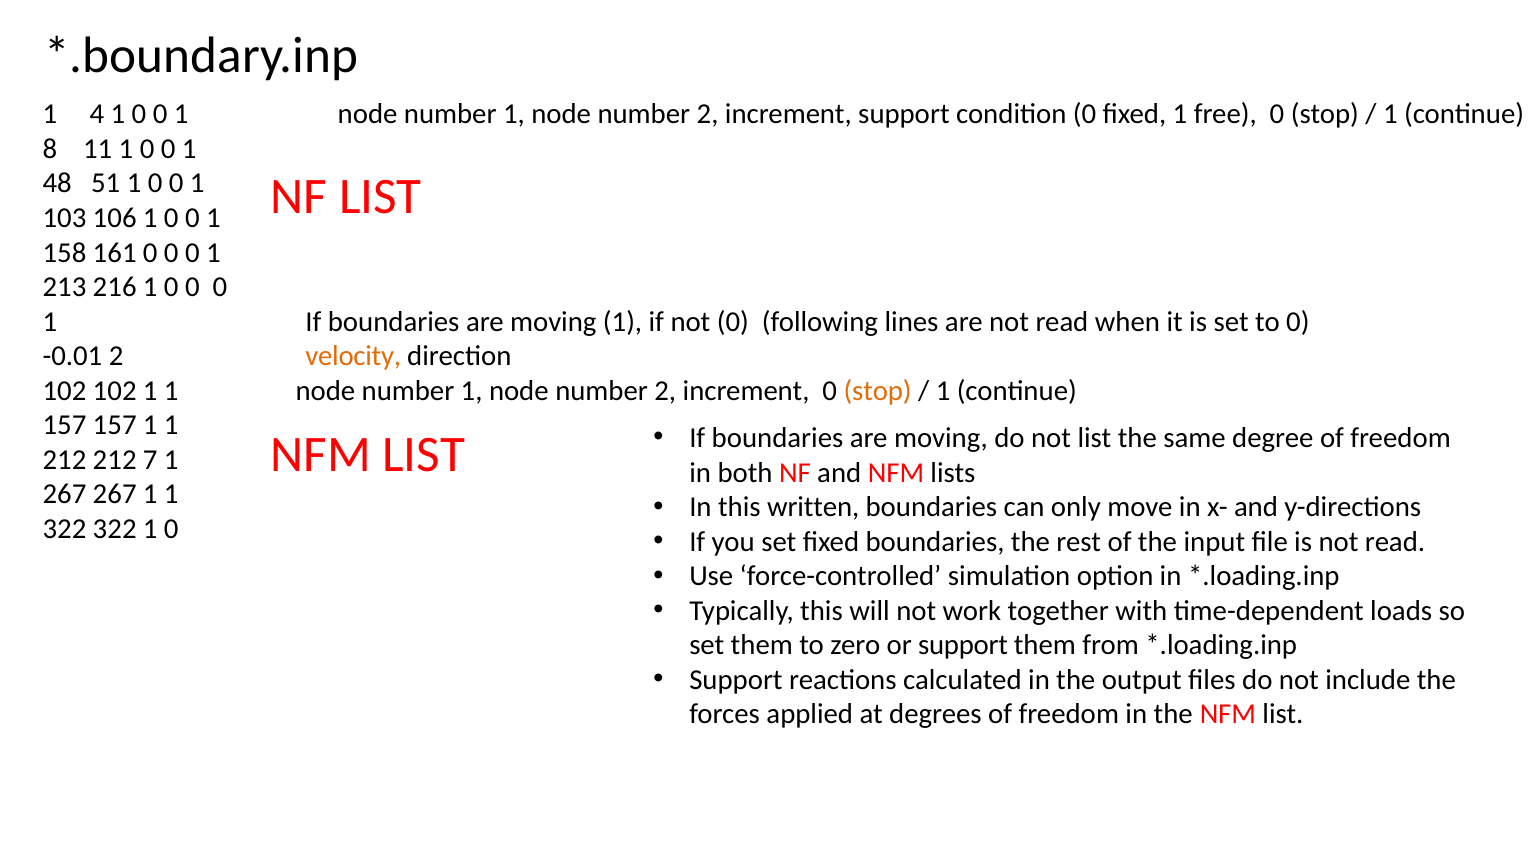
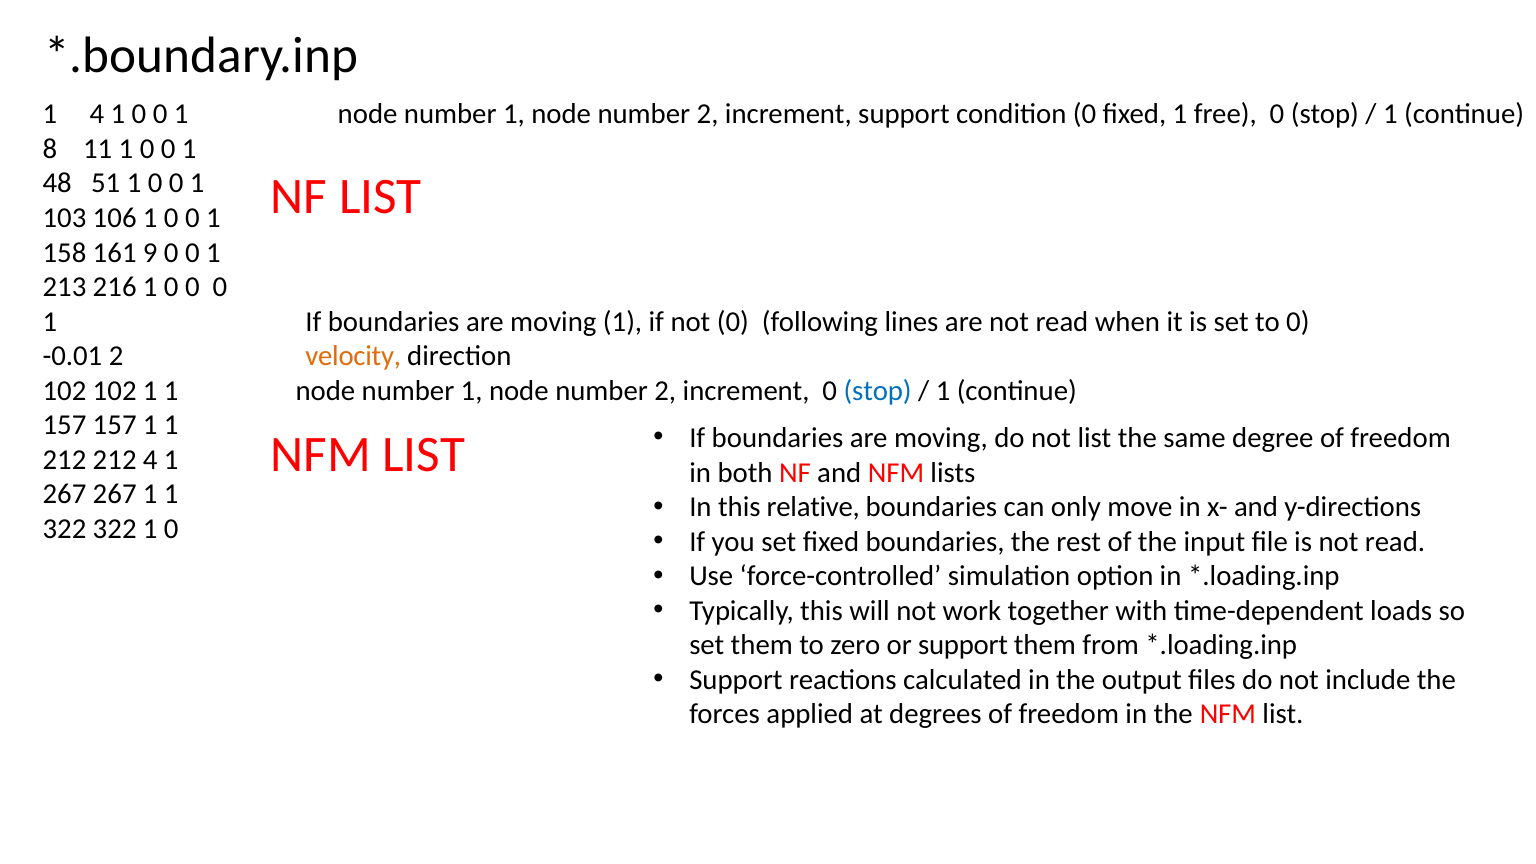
161 0: 0 -> 9 (150, 253)
stop colour: orange -> blue (878, 391)
212 7: 7 -> 4 (150, 460)
written: written -> relative (813, 507)
